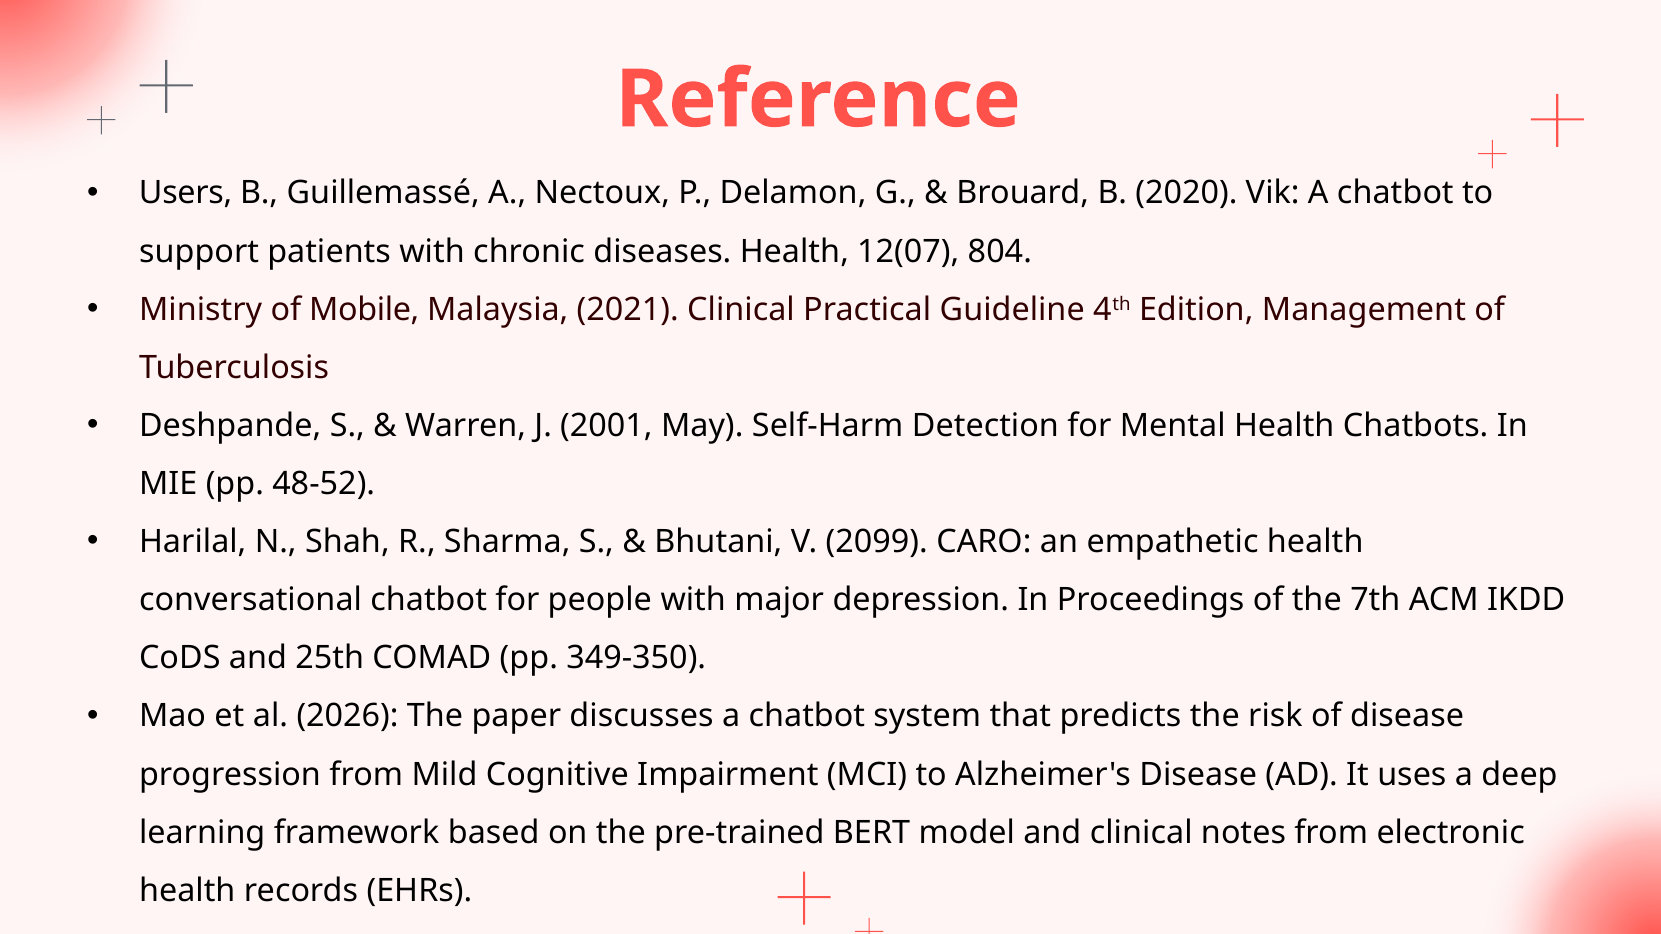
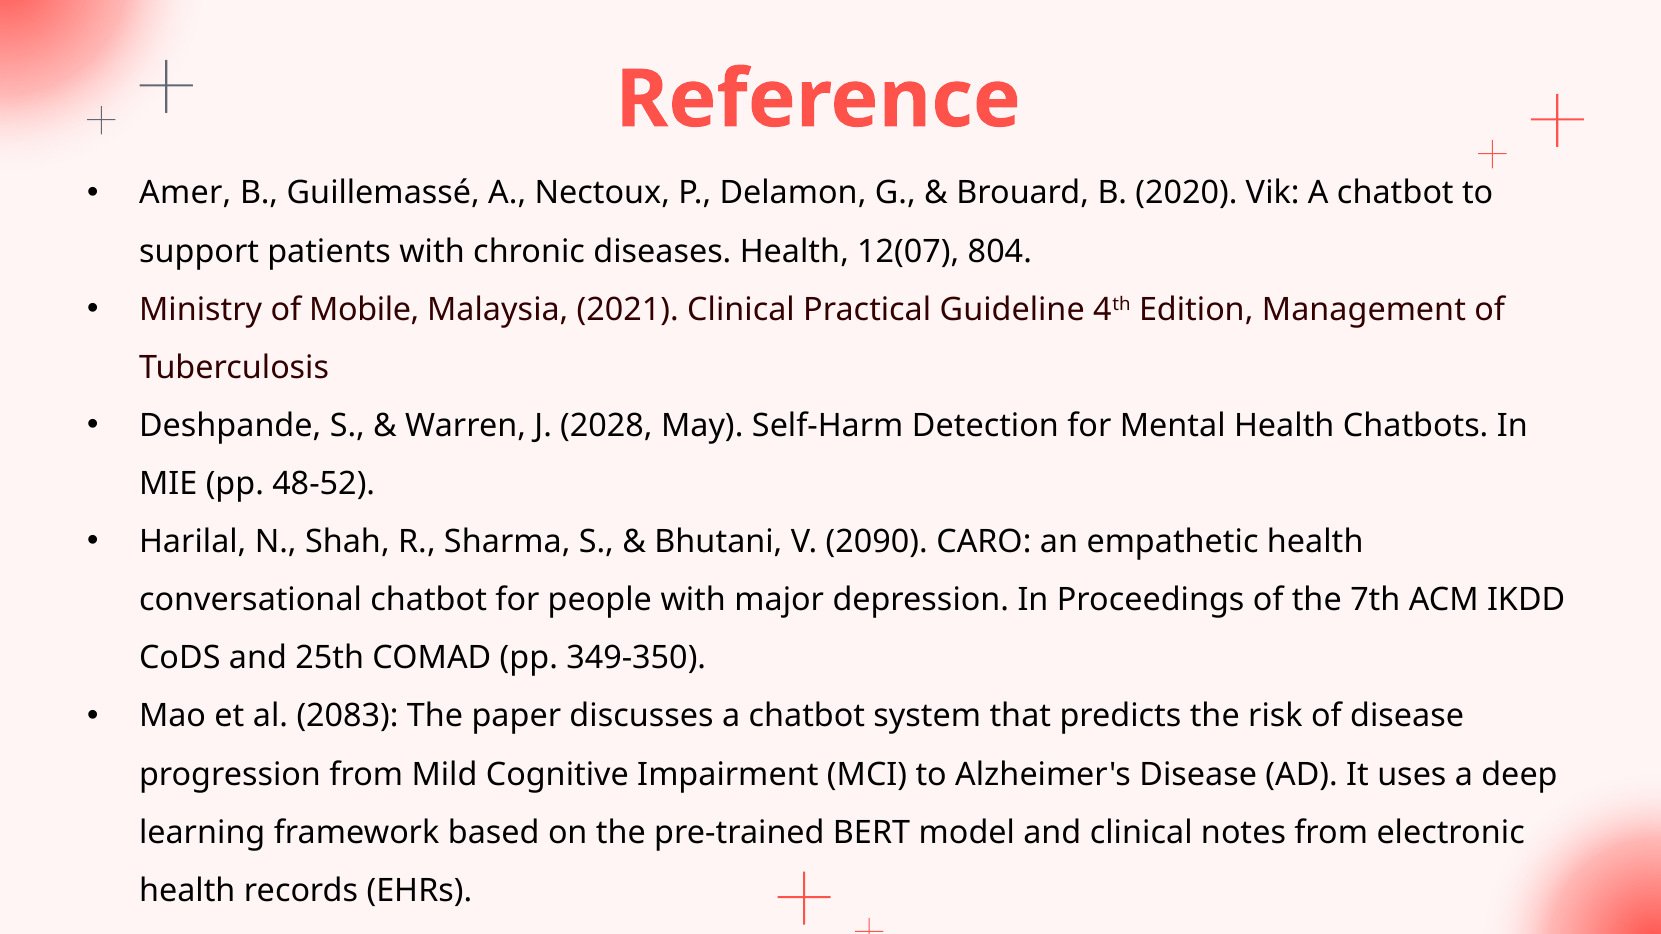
Users: Users -> Amer (185, 193)
2001: 2001 -> 2028 (606, 426)
2099: 2099 -> 2090 (877, 542)
2026: 2026 -> 2083 (348, 717)
